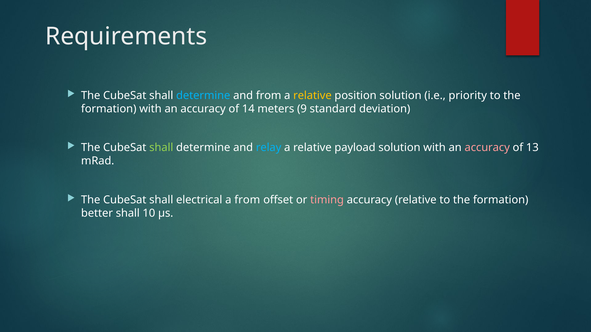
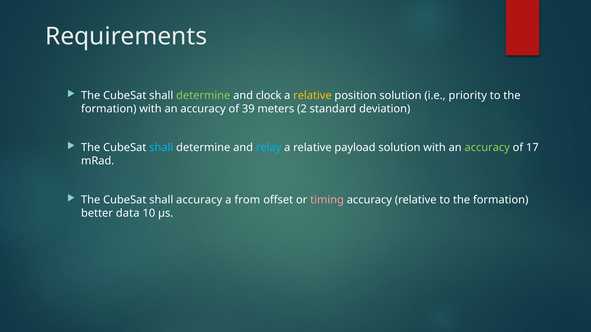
determine colour: light blue -> light green (203, 96)
and from: from -> clock (269, 96)
14: 14 -> 39 (248, 109)
9: 9 -> 2 (302, 109)
shall colour: light green -> light blue (161, 148)
accuracy colour: pink -> light green (487, 148)
13: 13 -> 17 (532, 148)
shall electrical: electrical -> accuracy (199, 200)
better shall: shall -> data (128, 213)
